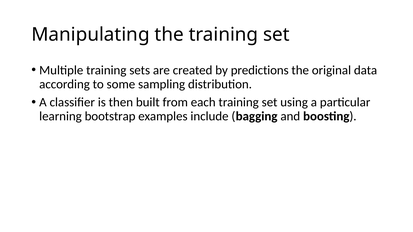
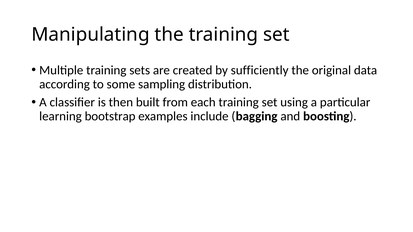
predictions: predictions -> sufficiently (260, 70)
